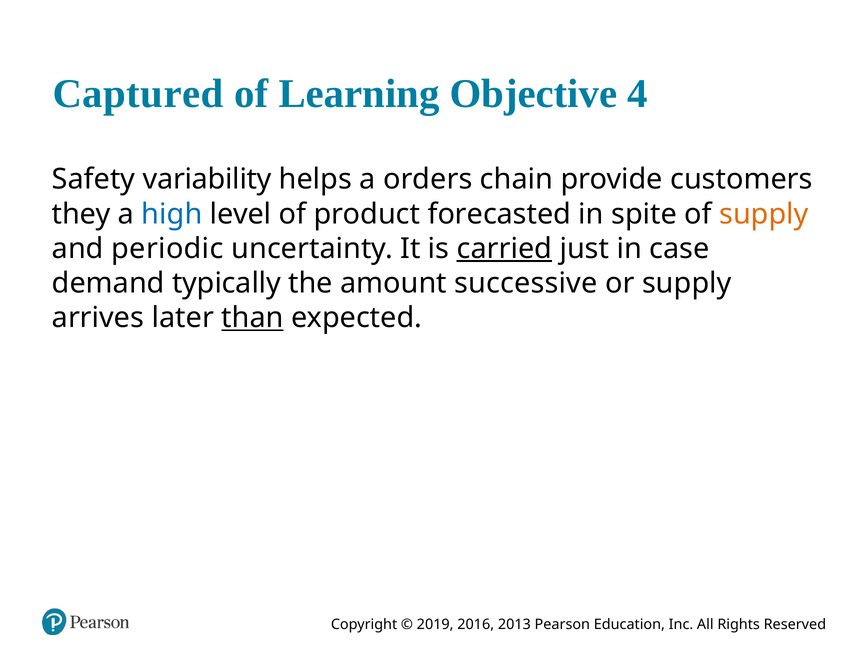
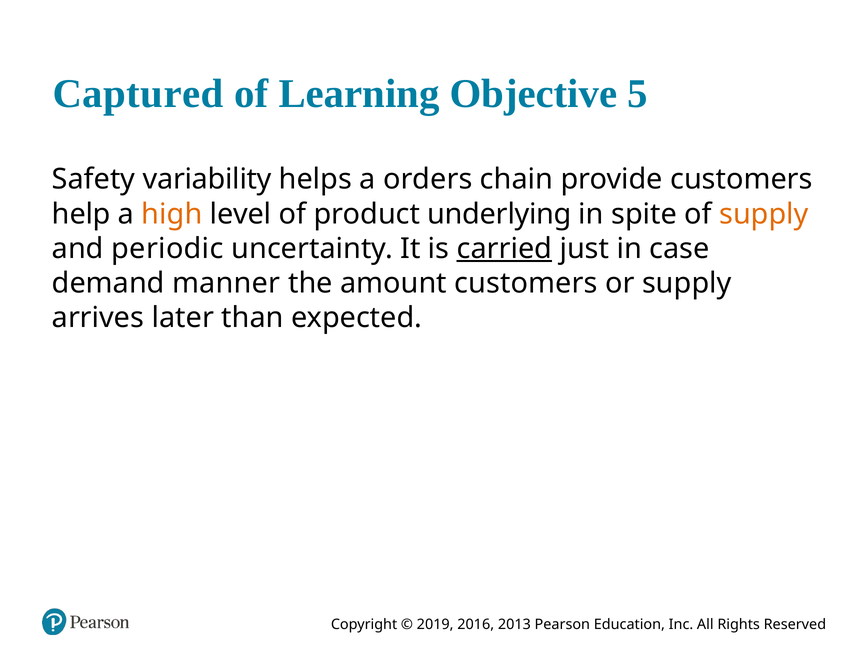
4: 4 -> 5 (638, 94)
they: they -> help (81, 214)
high colour: blue -> orange (172, 214)
forecasted: forecasted -> underlying (499, 214)
typically: typically -> manner (226, 283)
amount successive: successive -> customers (526, 283)
than underline: present -> none (253, 318)
